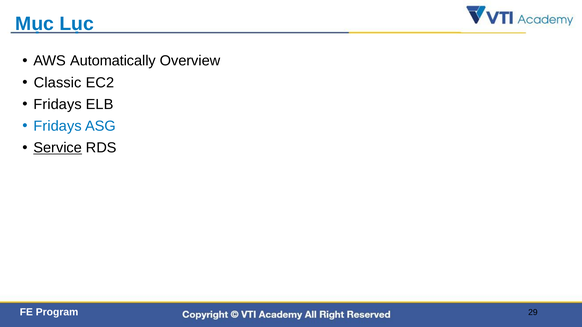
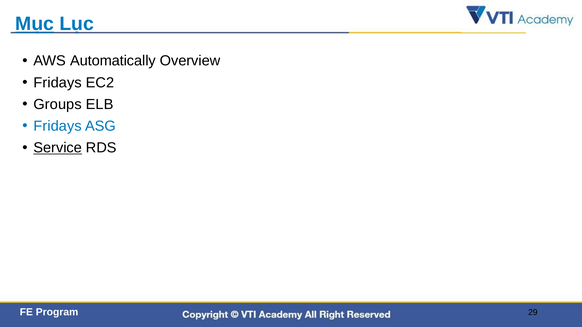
Mục underline: none -> present (35, 24)
Classic: Classic -> Fridays (58, 83)
Fridays: Fridays -> Groups (58, 104)
